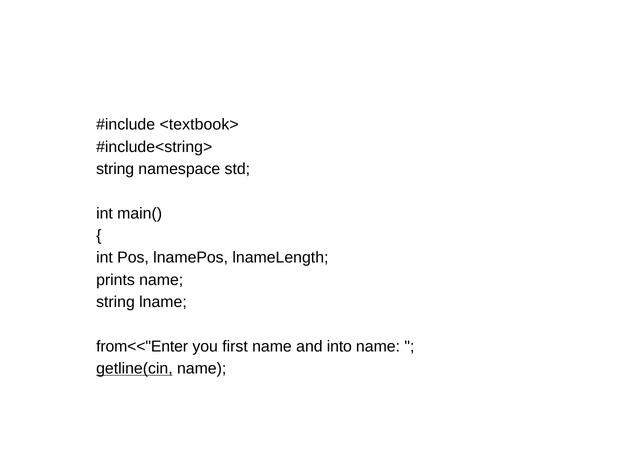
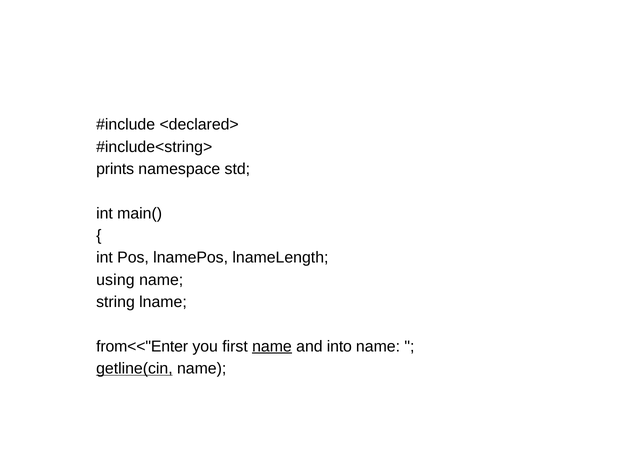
<textbook>: <textbook> -> <declared> (199, 125)
string: string -> prints (115, 169)
prints: prints -> using (115, 280)
name underline: none -> present (272, 347)
